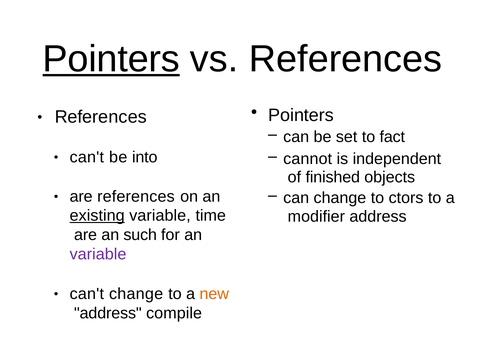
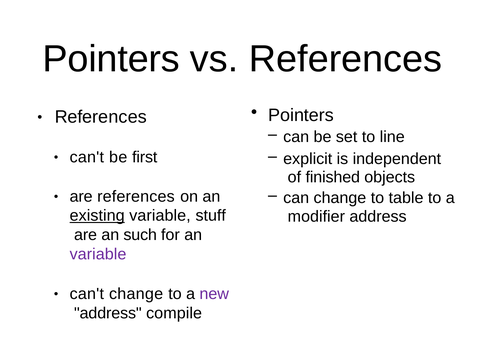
Pointers underline: present -> none (111, 59)
fact: fact -> line (392, 137)
cannot: cannot -> explicit (308, 159)
into: into -> first (145, 158)
ctors: ctors -> table (406, 198)
time: time -> stuff (211, 216)
new colour: orange -> purple (214, 294)
